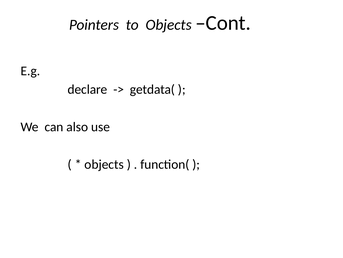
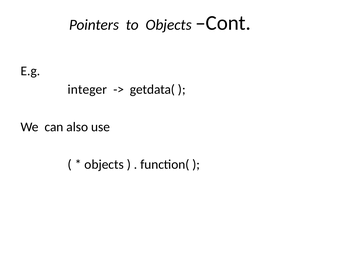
declare: declare -> integer (87, 89)
